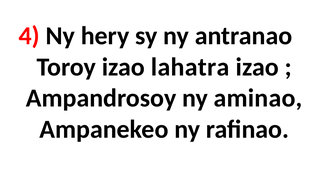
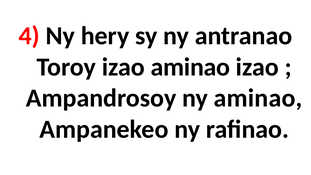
izao lahatra: lahatra -> aminao (190, 67)
